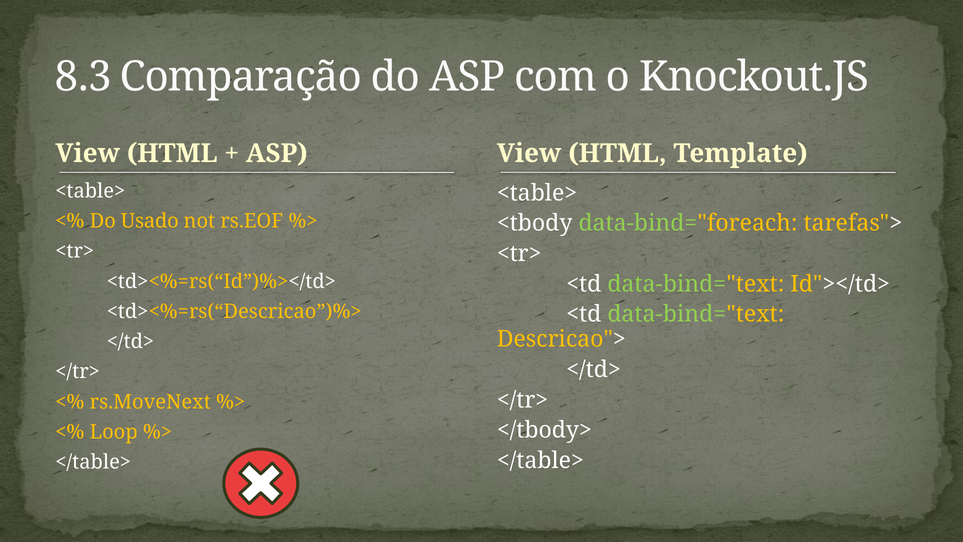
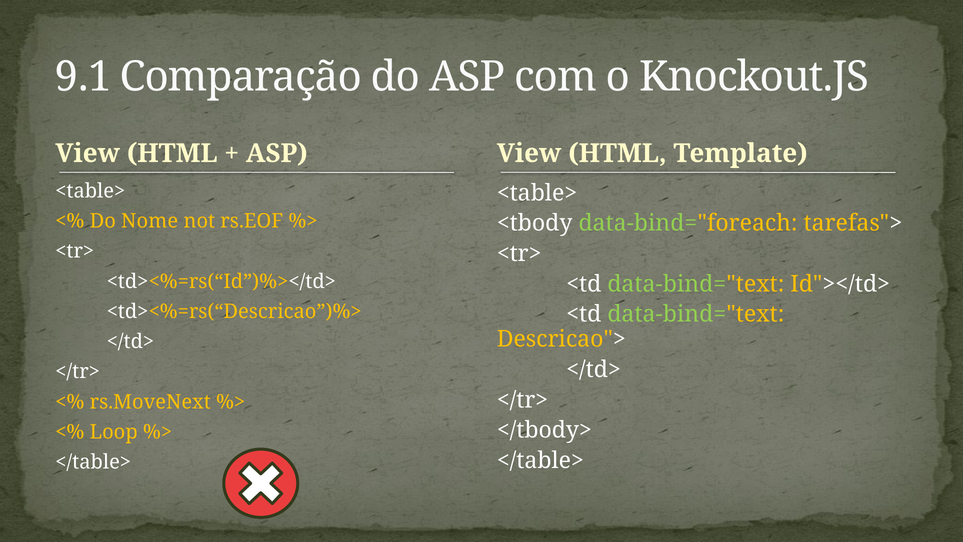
8.3: 8.3 -> 9.1 (83, 77)
Usado: Usado -> Nome (150, 221)
